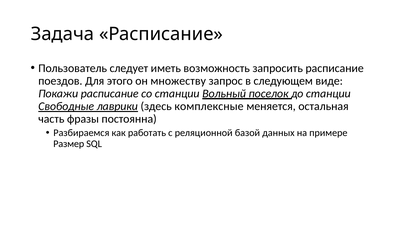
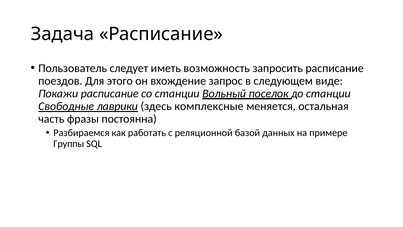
множеству: множеству -> вхождение (178, 81)
Размер: Размер -> Группы (69, 144)
